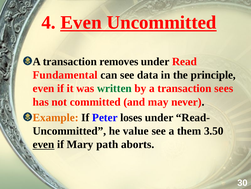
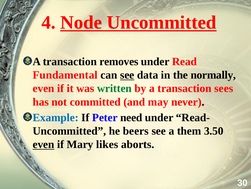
4 Even: Even -> Node (81, 22)
see underline: none -> present (127, 75)
principle: principle -> normally (213, 75)
Example colour: orange -> blue (56, 117)
loses: loses -> need (131, 117)
value: value -> beers (136, 131)
path: path -> likes (107, 144)
